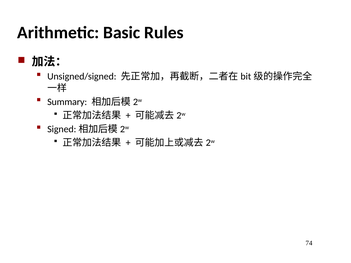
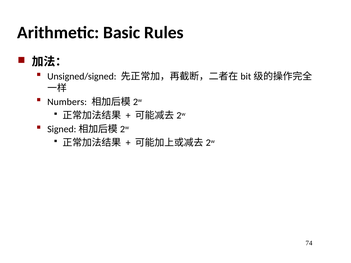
Summary: Summary -> Numbers (67, 102)
